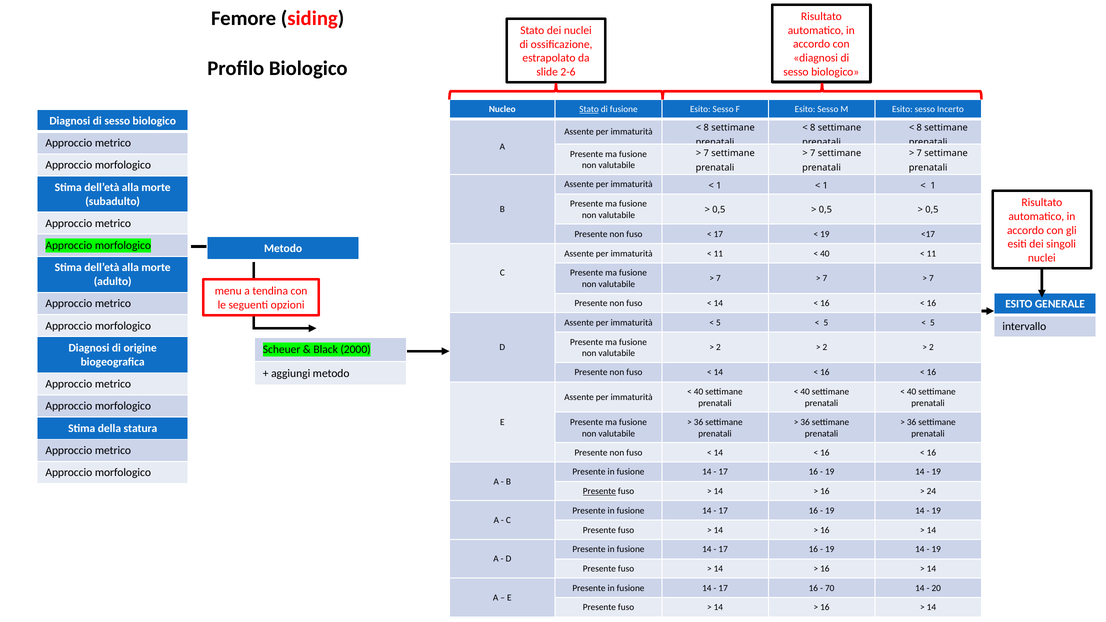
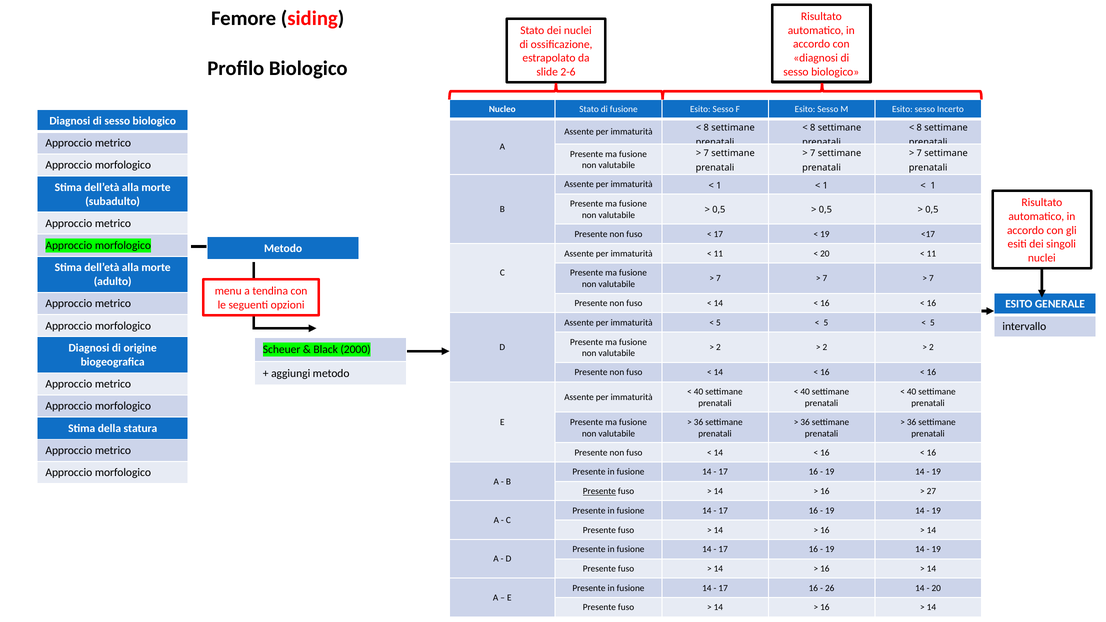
Stato underline: present -> none (589, 109)
40: 40 -> 20 (825, 254)
24: 24 -> 27 (931, 491)
70: 70 -> 26 (830, 588)
